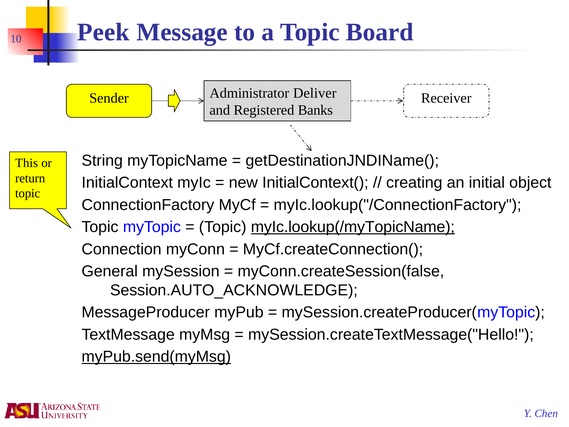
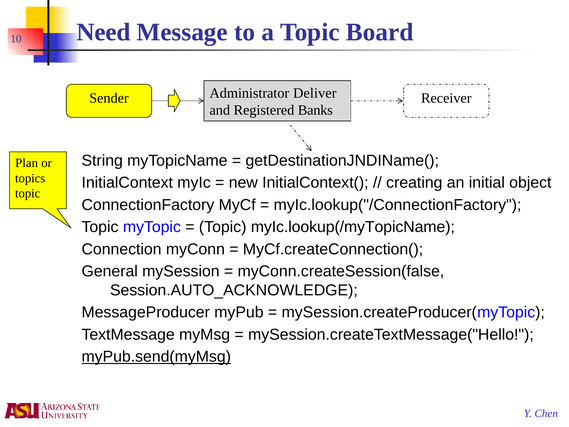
Peek: Peek -> Need (104, 32)
This: This -> Plan (27, 163)
return: return -> topics (30, 178)
myIc.lookup(/myTopicName underline: present -> none (353, 227)
